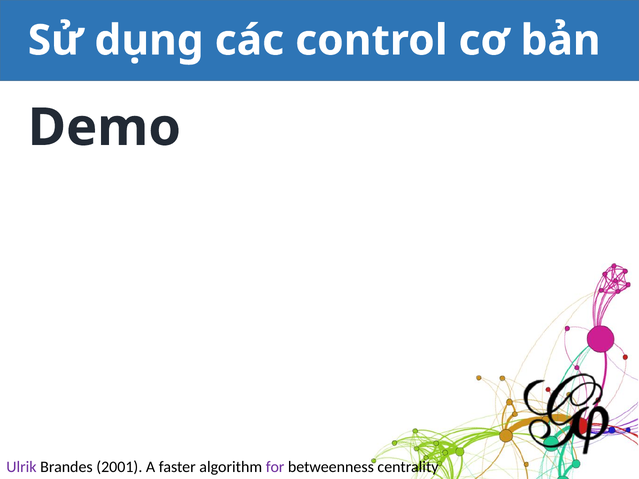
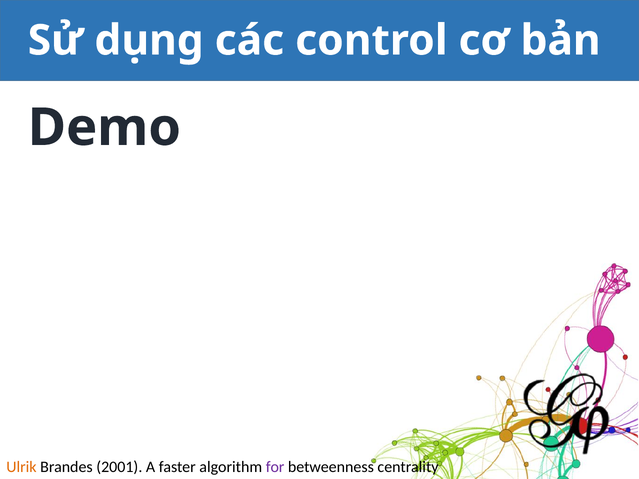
Ulrik colour: purple -> orange (21, 467)
